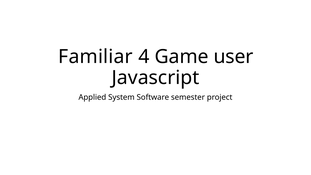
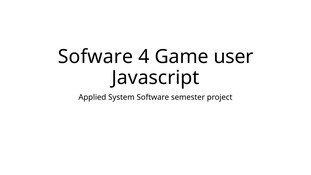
Familiar: Familiar -> Sofware (96, 57)
